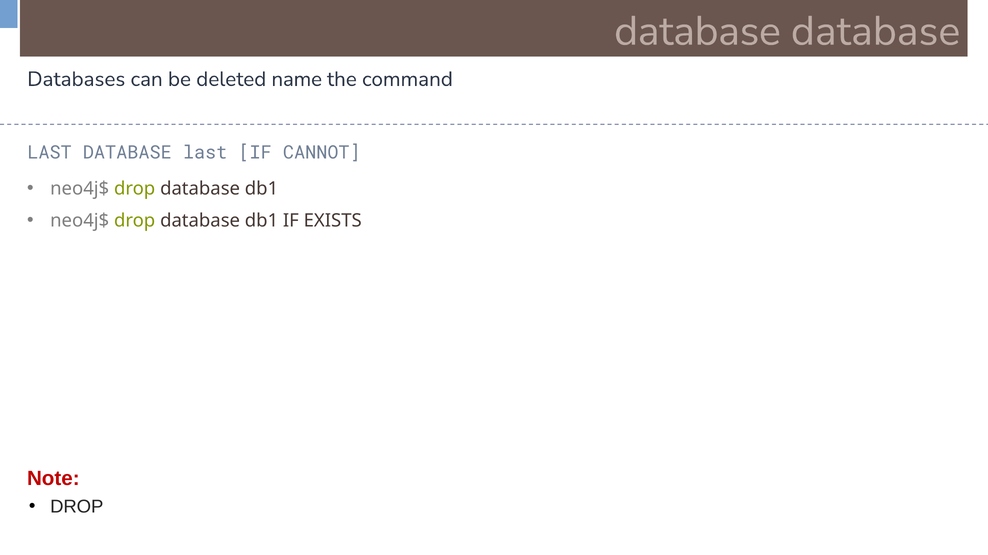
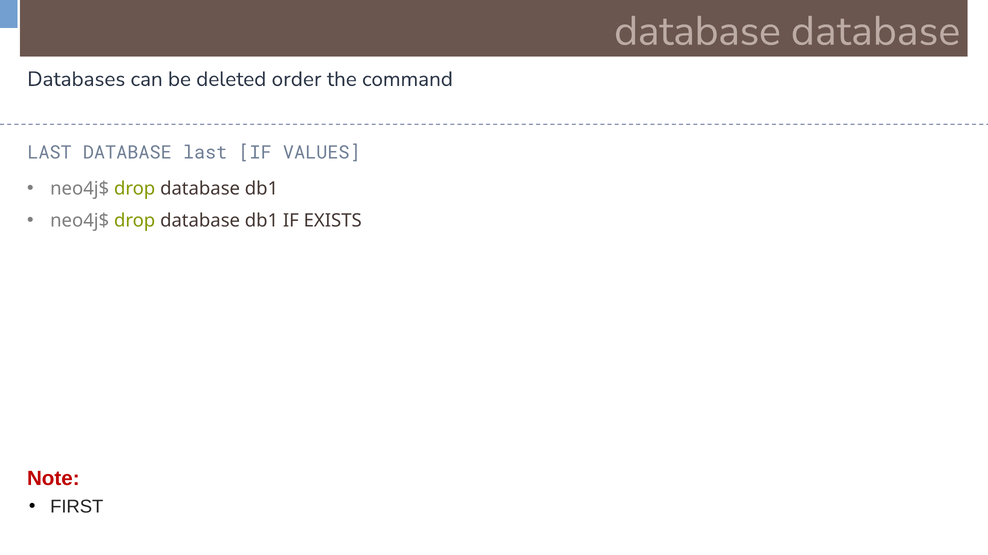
name: name -> order (297, 79)
CANNOT: CANNOT -> VALUES (322, 153)
DROP: DROP -> FIRST (77, 507)
